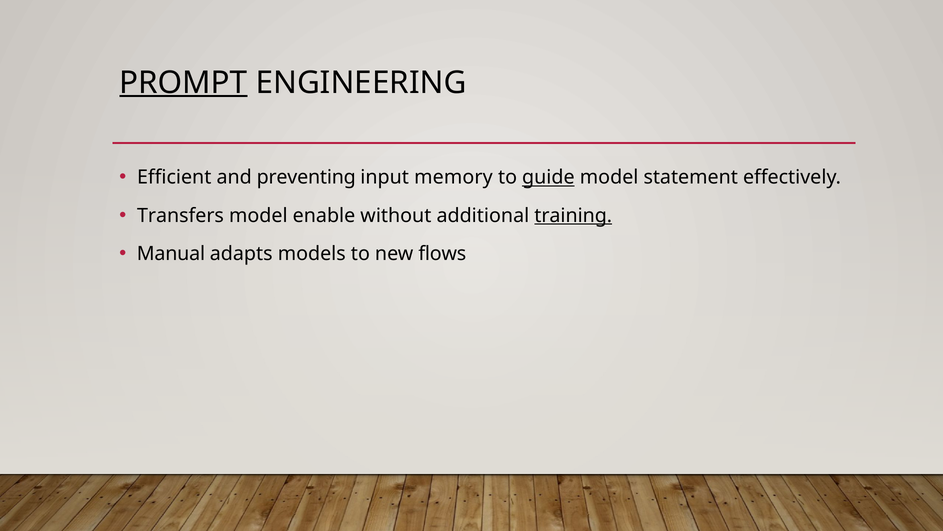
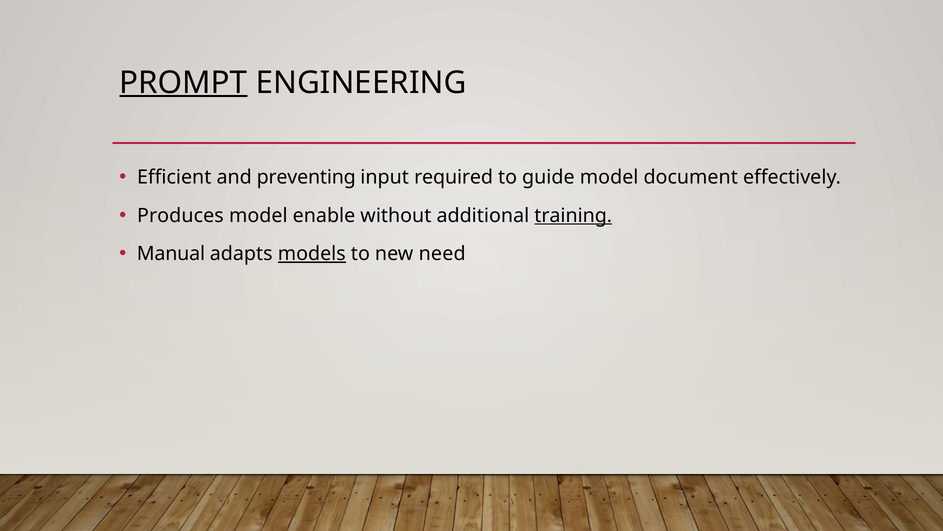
memory: memory -> required (454, 177)
guide underline: present -> none (548, 177)
statement: statement -> document (691, 177)
Transfers: Transfers -> Produces (180, 215)
models underline: none -> present (312, 254)
flows: flows -> need (442, 254)
